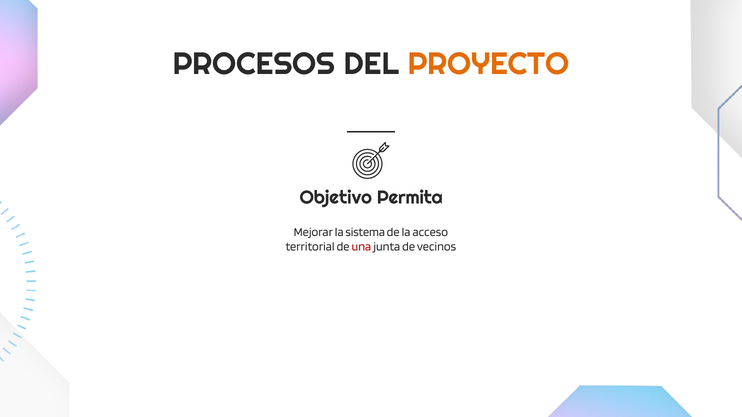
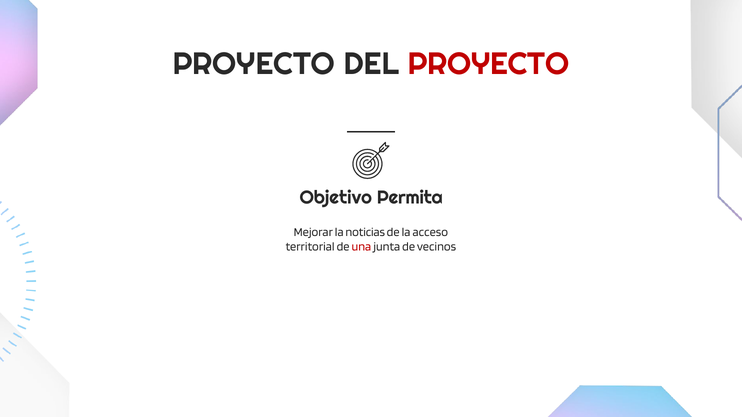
PROCESOS: PROCESOS -> PROYECTO (254, 64)
PROYECTO colour: orange -> red (488, 64)
sistema: sistema -> noticias (365, 232)
